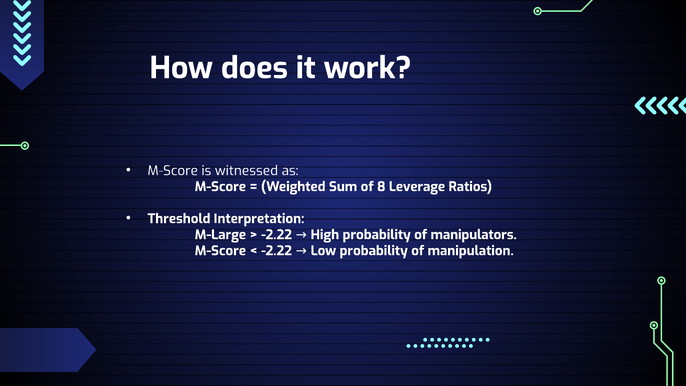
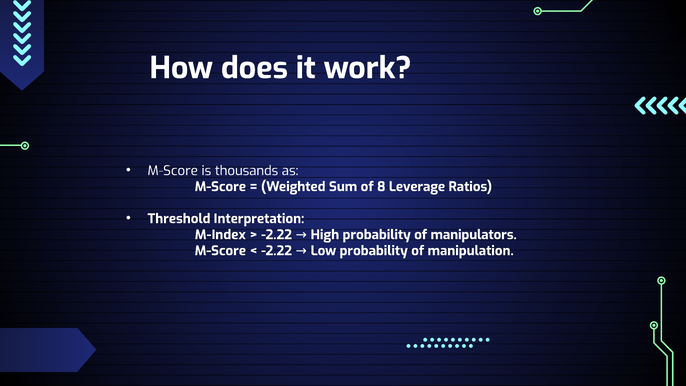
witnessed: witnessed -> thousands (247, 171)
M-Large: M-Large -> M-Index (220, 235)
